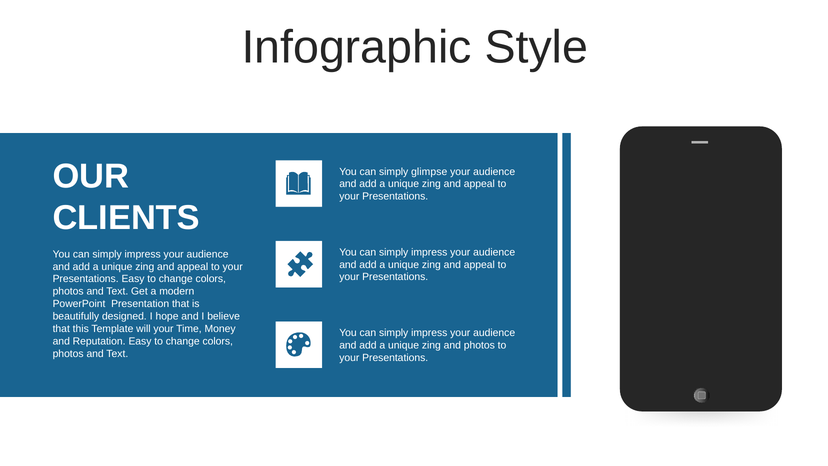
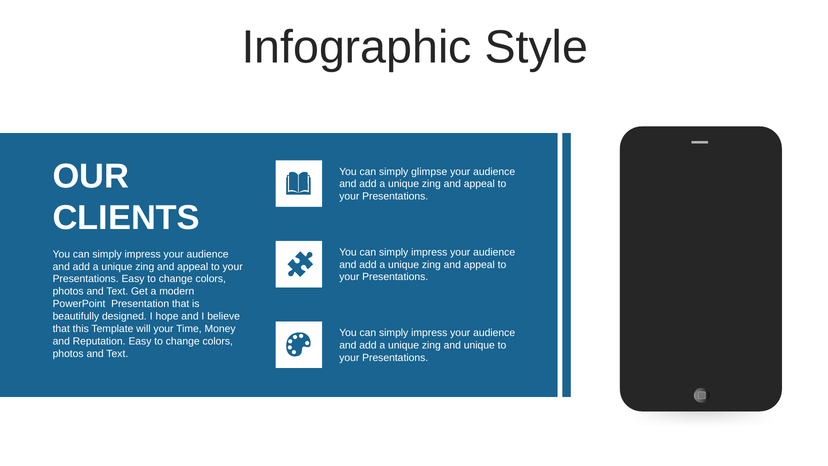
and photos: photos -> unique (479, 345)
